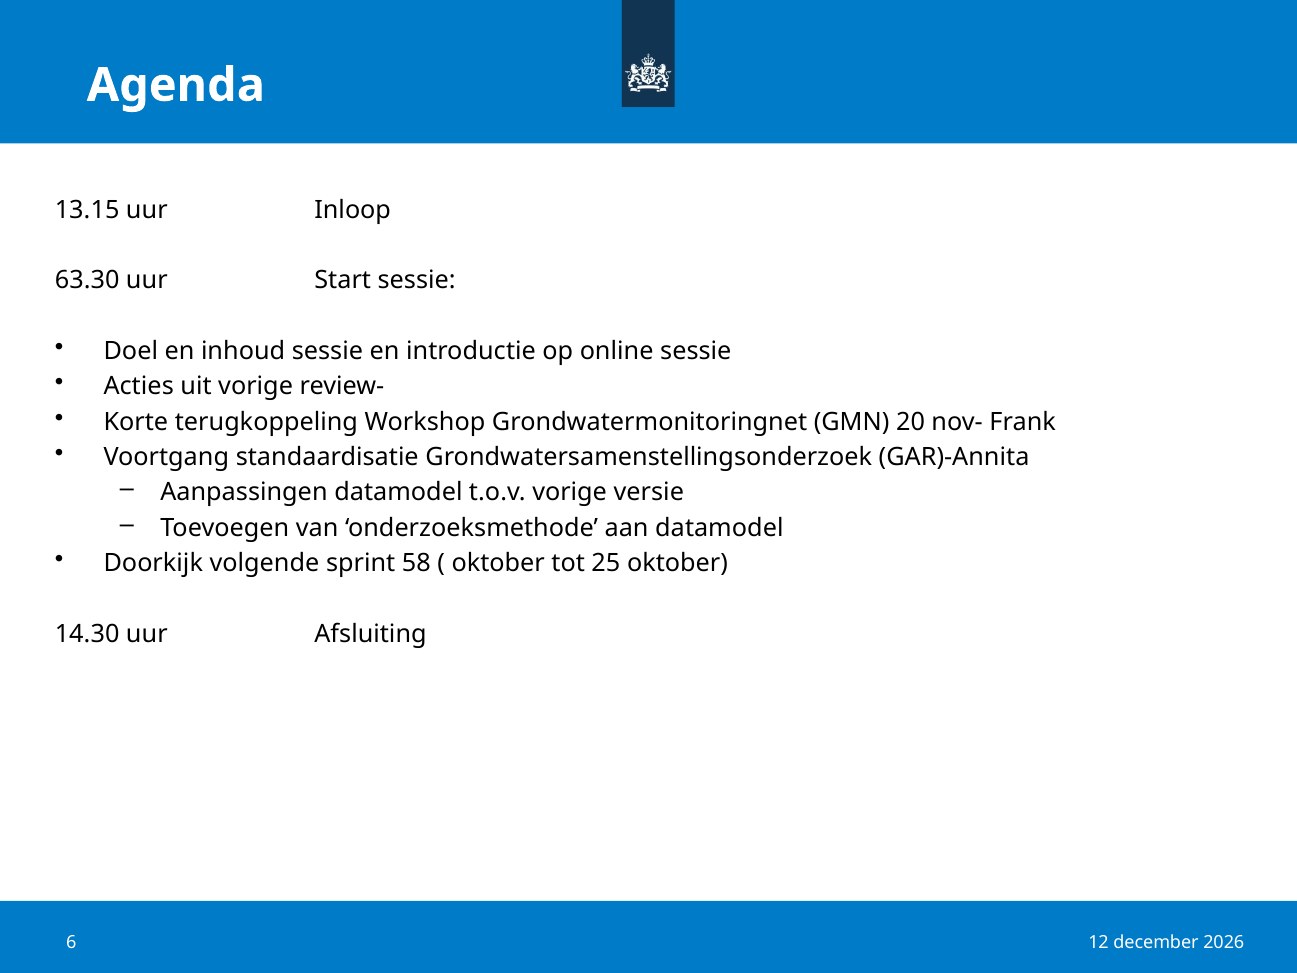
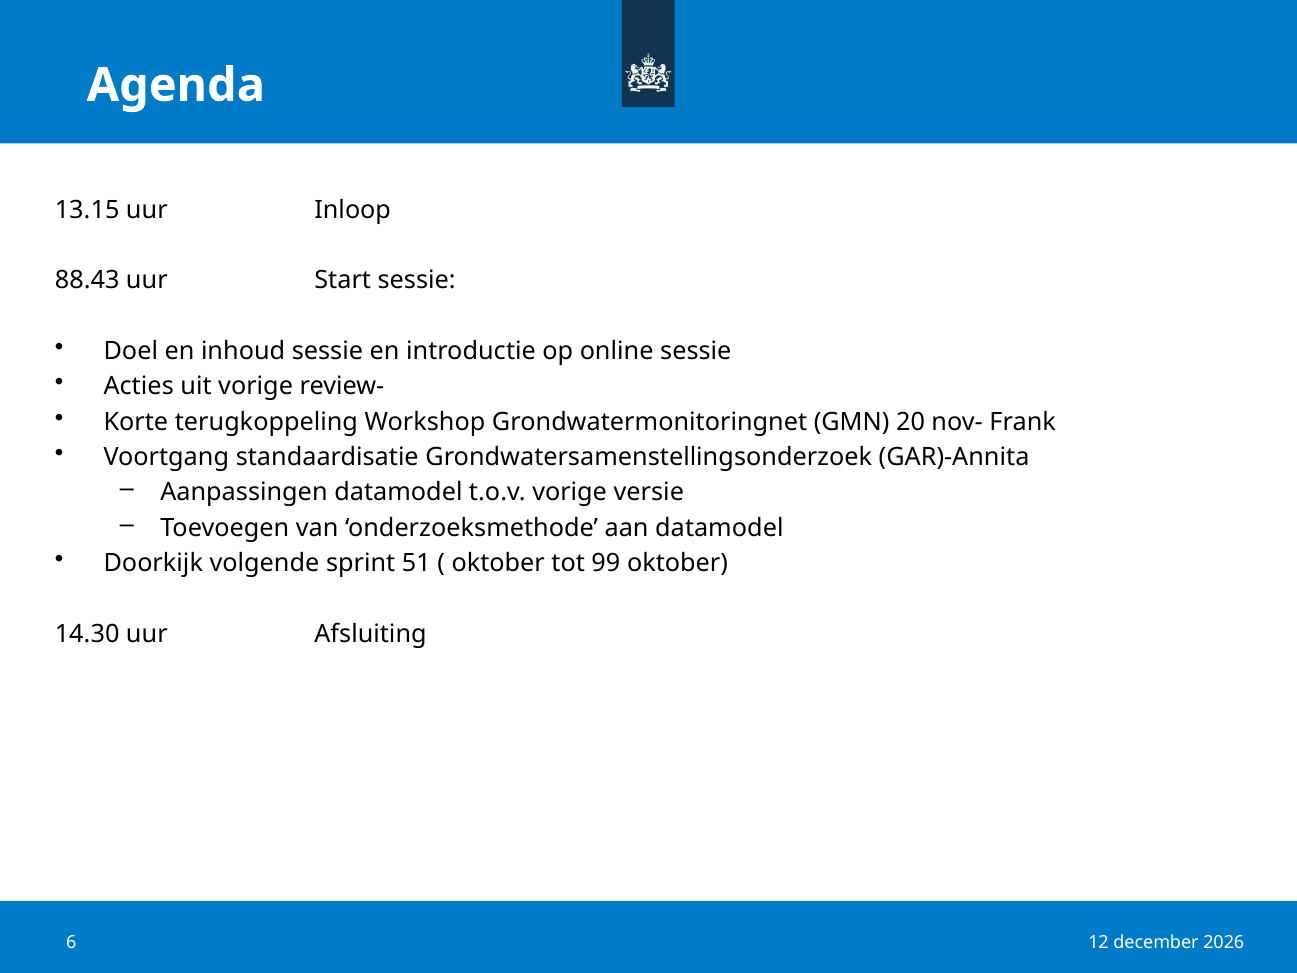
63.30: 63.30 -> 88.43 (87, 280)
58: 58 -> 51 (416, 563)
25: 25 -> 99 (606, 563)
